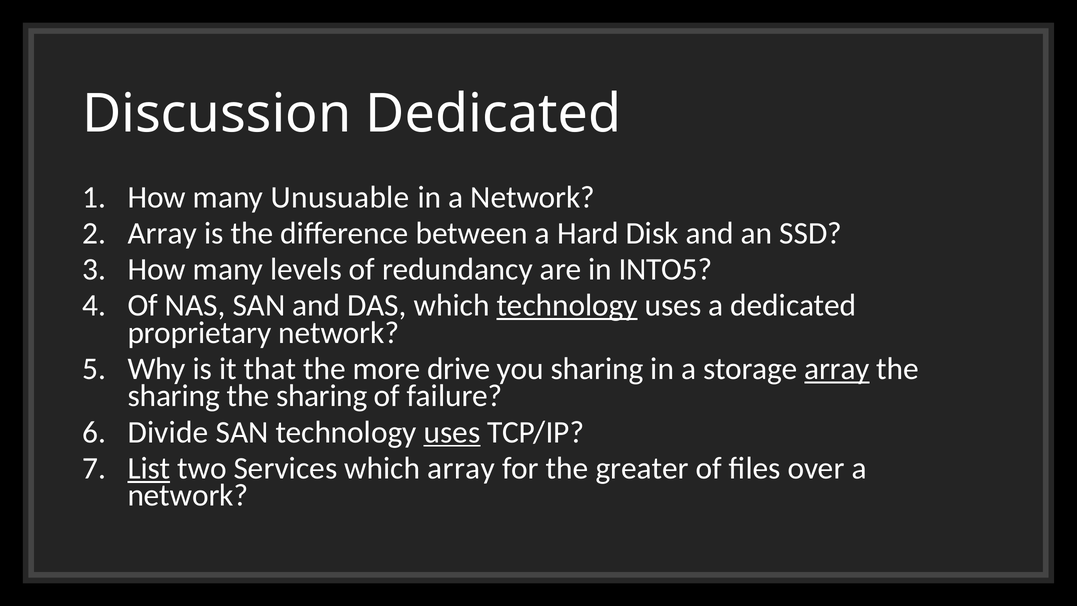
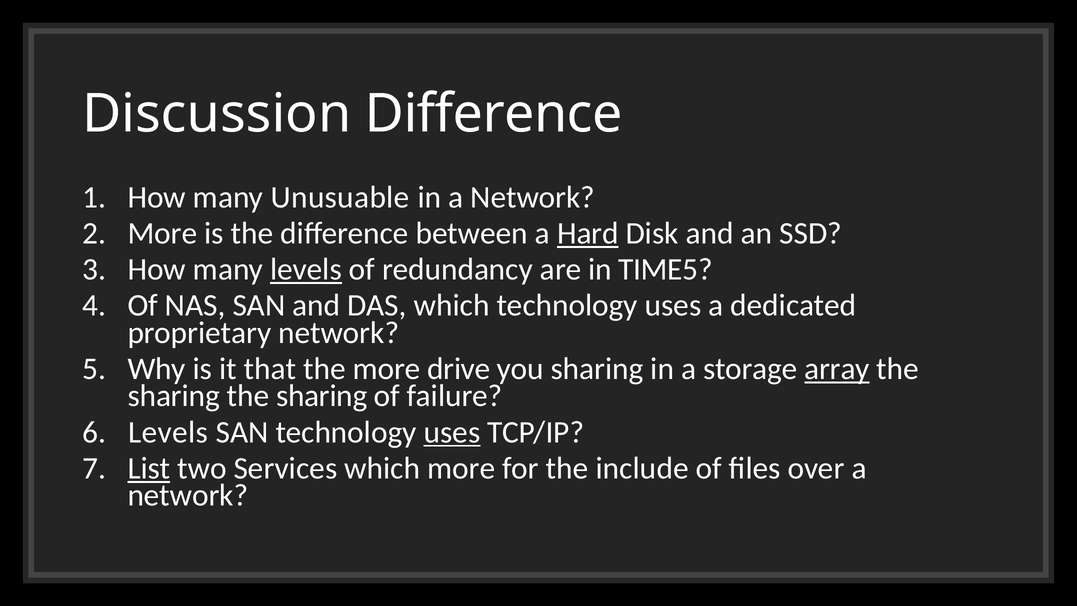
Discussion Dedicated: Dedicated -> Difference (494, 114)
Array: Array -> More (162, 233)
Hard underline: none -> present (588, 233)
levels underline: none -> present (306, 269)
INTO5: INTO5 -> TIME5 (666, 269)
technology underline: present -> none (567, 306)
Divide: Divide -> Levels (168, 432)
which array: array -> more (461, 468)
greater: greater -> include (642, 468)
